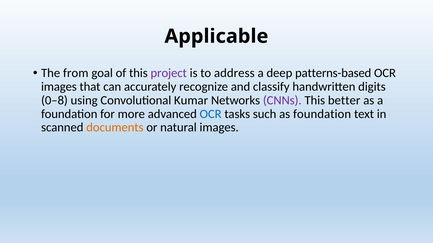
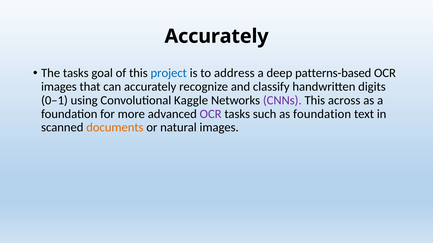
Applicable: Applicable -> Accurately (217, 36)
The from: from -> tasks (76, 73)
project colour: purple -> blue (169, 73)
0–8: 0–8 -> 0–1 (54, 100)
Kumar: Kumar -> Kaggle (191, 100)
better: better -> across (344, 100)
OCR colour: blue -> purple (211, 114)
